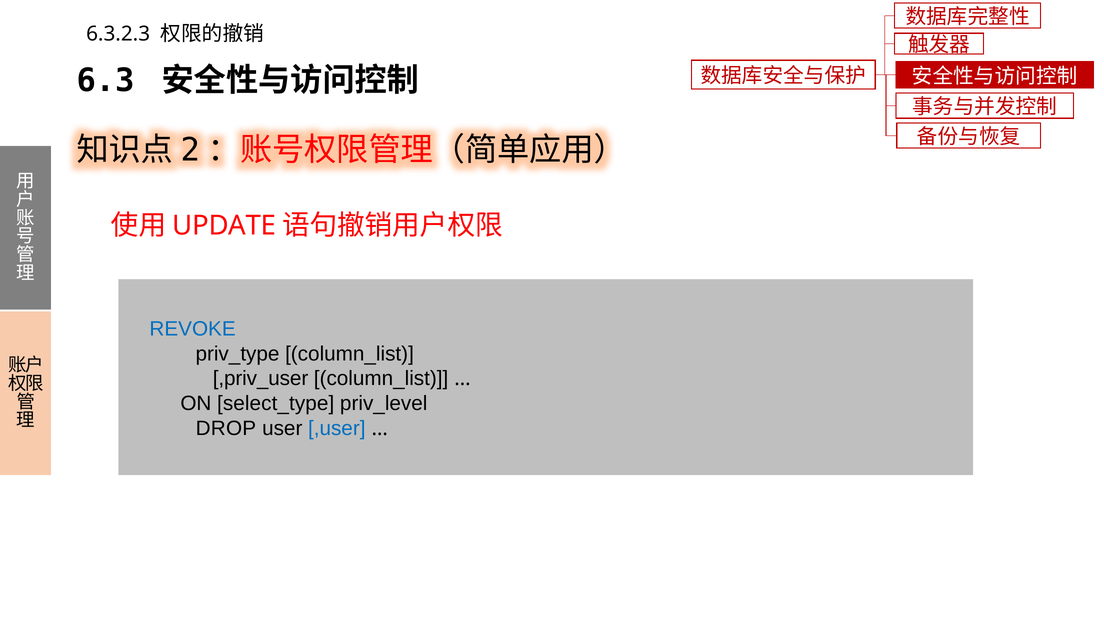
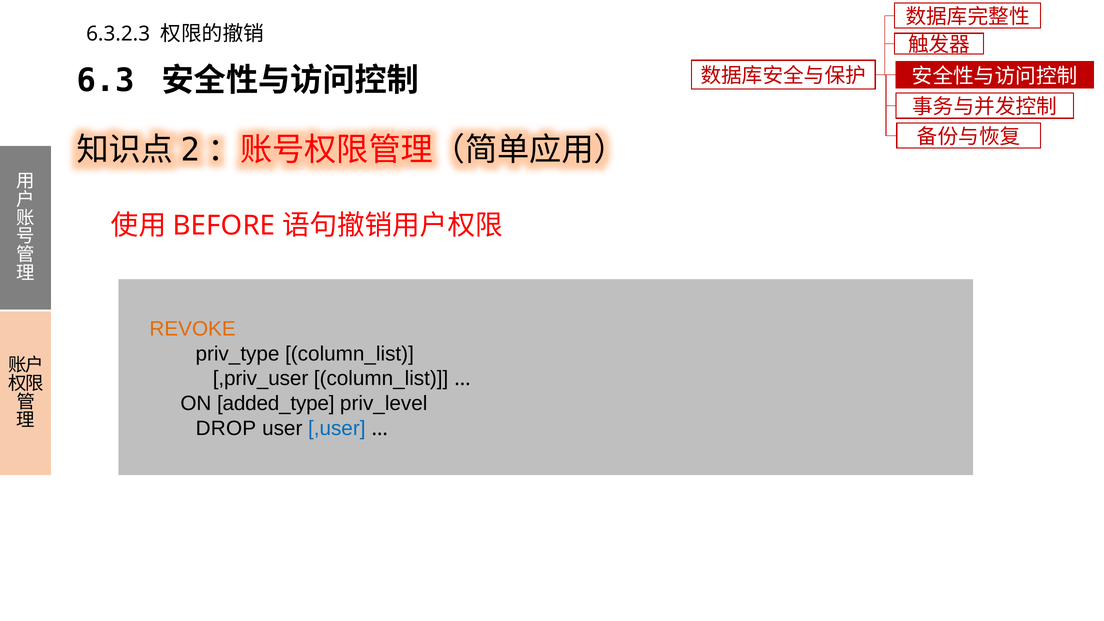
UPDATE: UPDATE -> BEFORE (224, 226)
REVOKE colour: blue -> orange (193, 329)
select_type: select_type -> added_type (276, 403)
